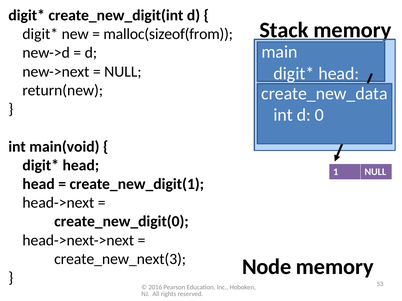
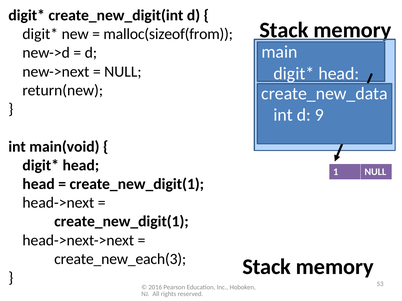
0: 0 -> 9 (320, 115)
create_new_digit(0: create_new_digit(0 -> create_new_digit(1 (121, 222)
create_new_next(3: create_new_next(3 -> create_new_each(3 (120, 259)
Node: Node -> Stack (267, 267)
